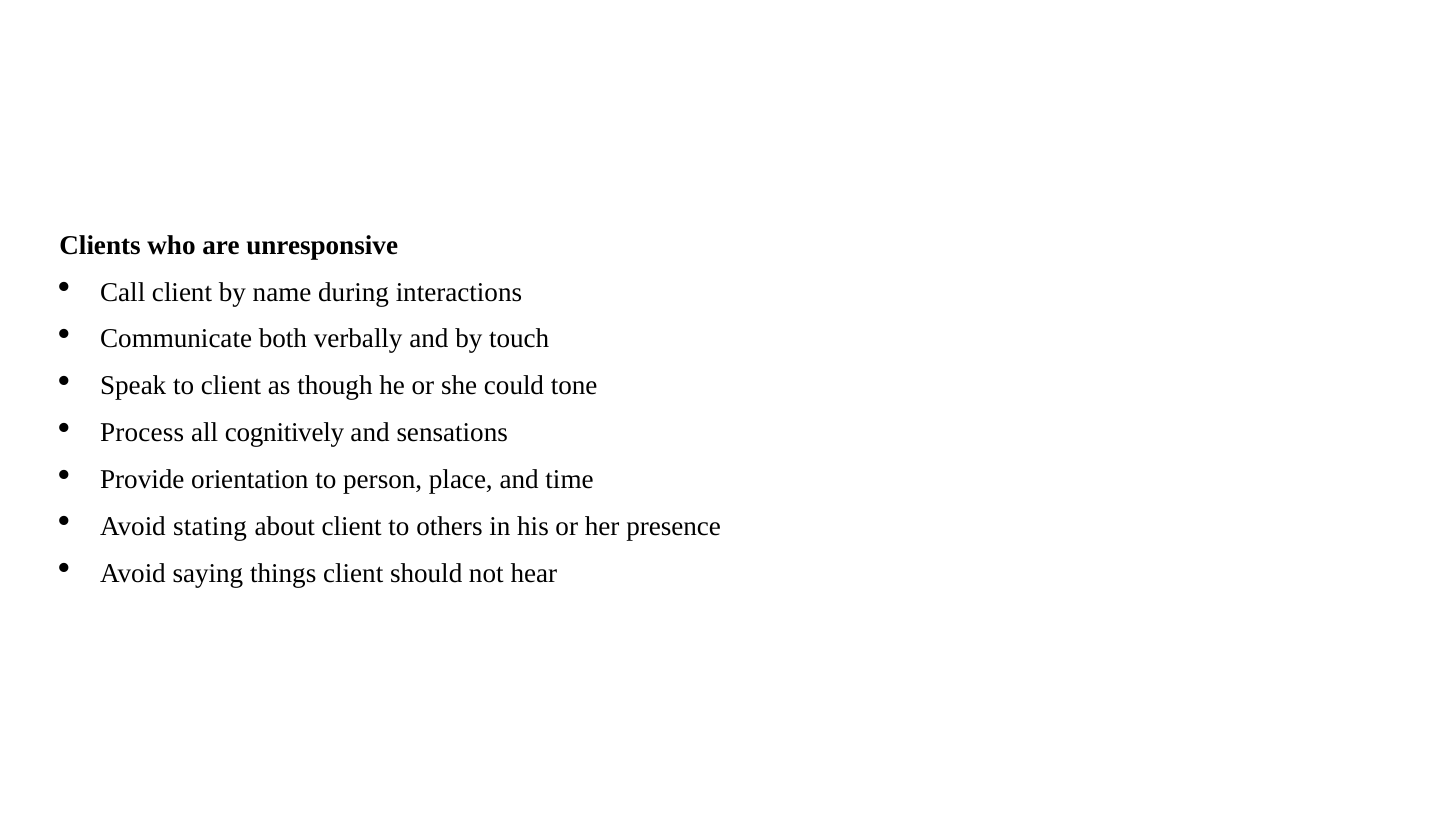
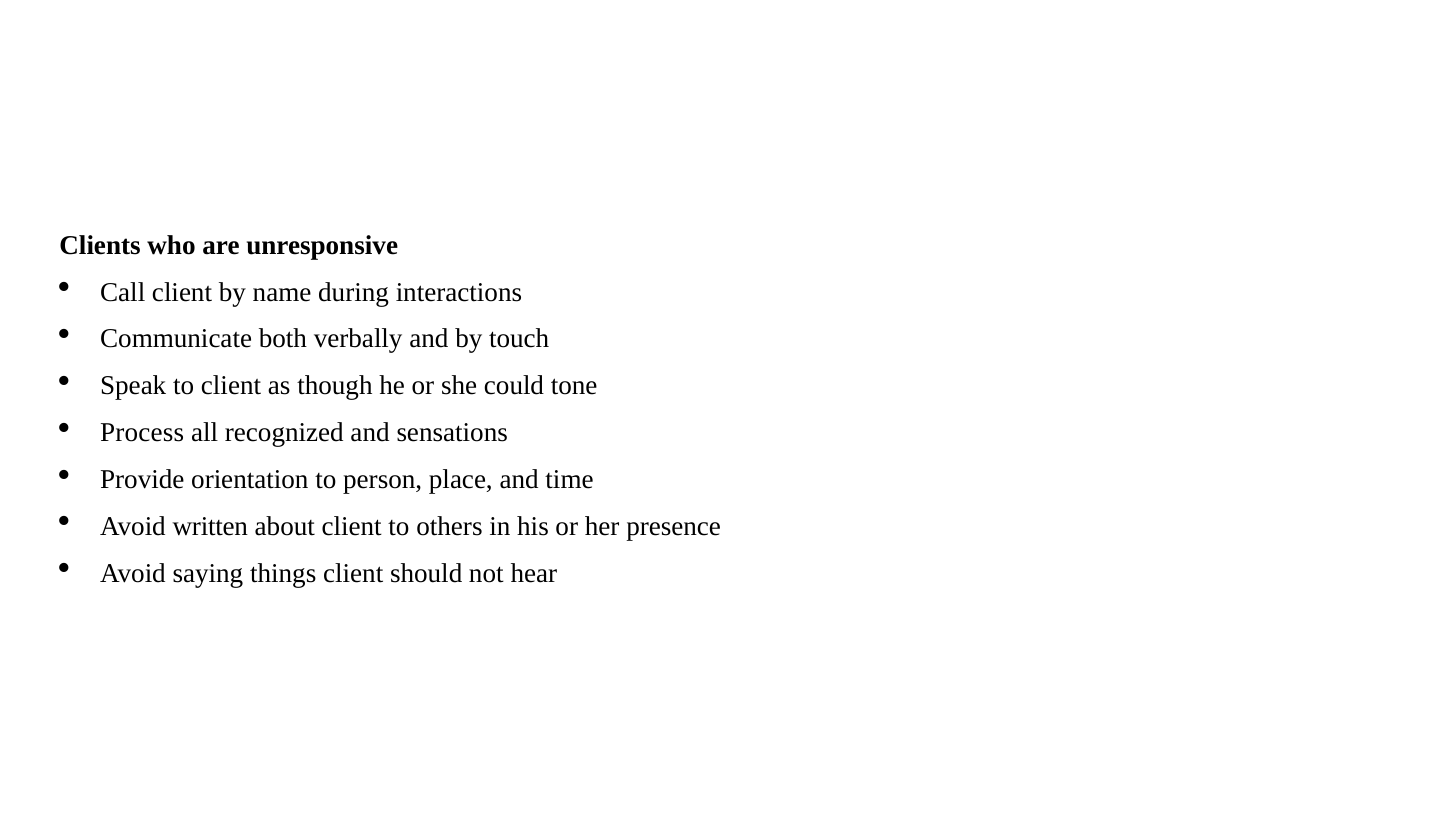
cognitively: cognitively -> recognized (284, 433)
stating: stating -> written (210, 526)
